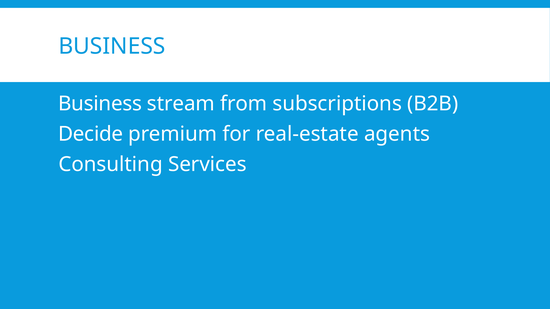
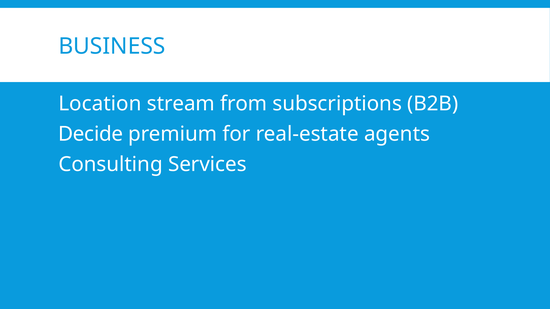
Business: Business -> Location (100, 104)
